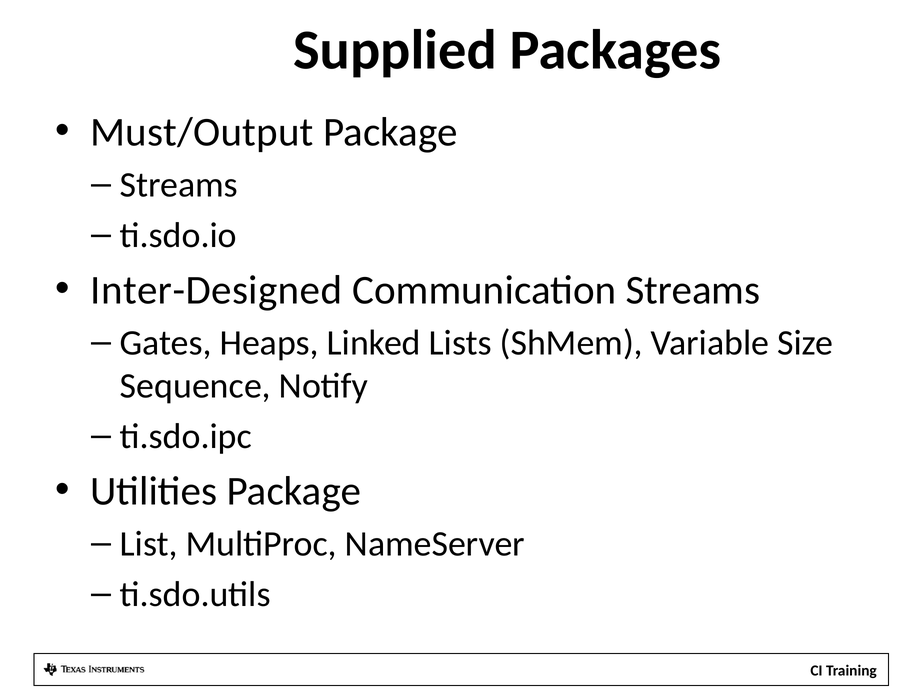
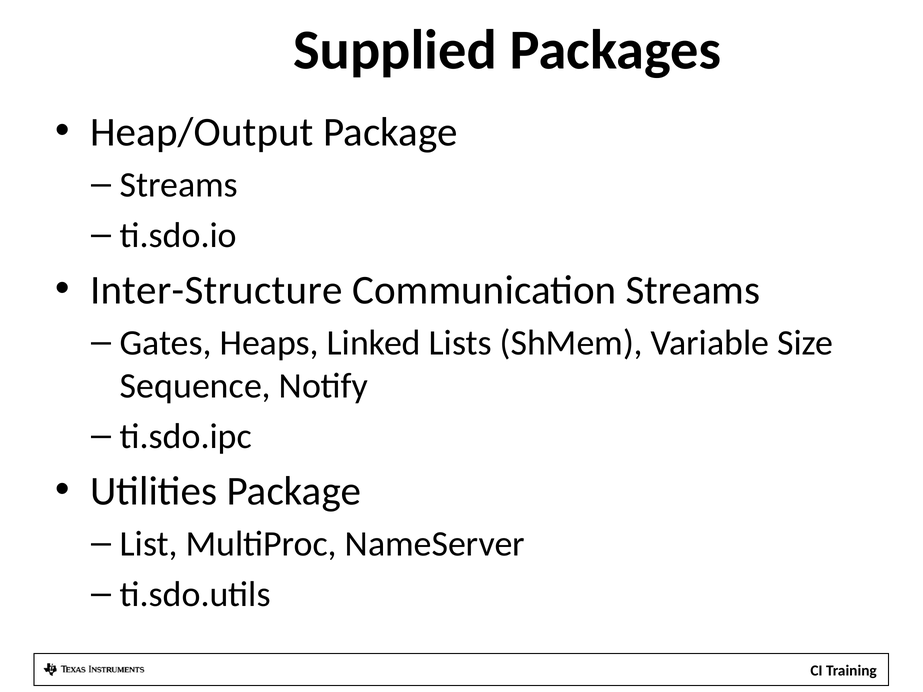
Must/Output: Must/Output -> Heap/Output (202, 132)
Inter-Designed: Inter-Designed -> Inter-Structure (216, 290)
